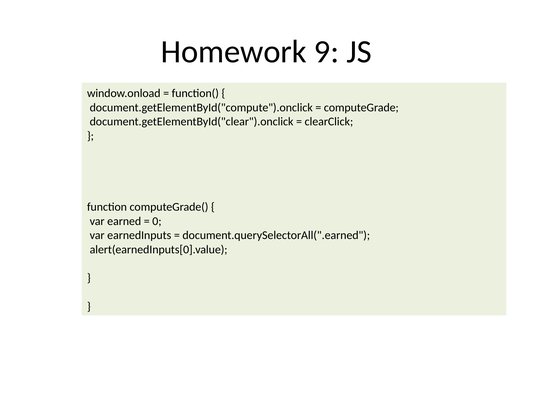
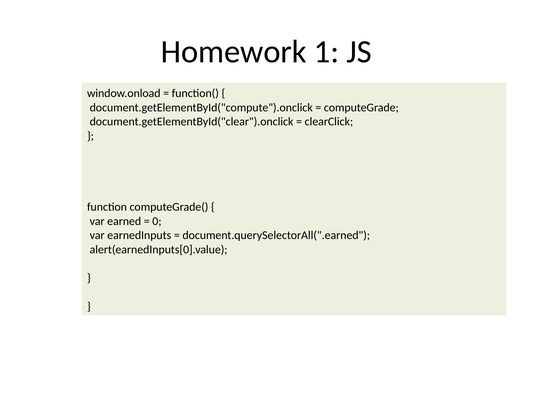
9: 9 -> 1 (327, 52)
